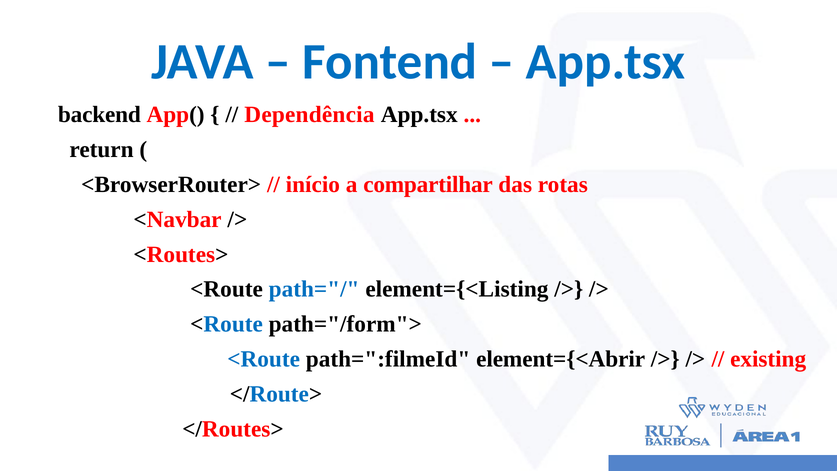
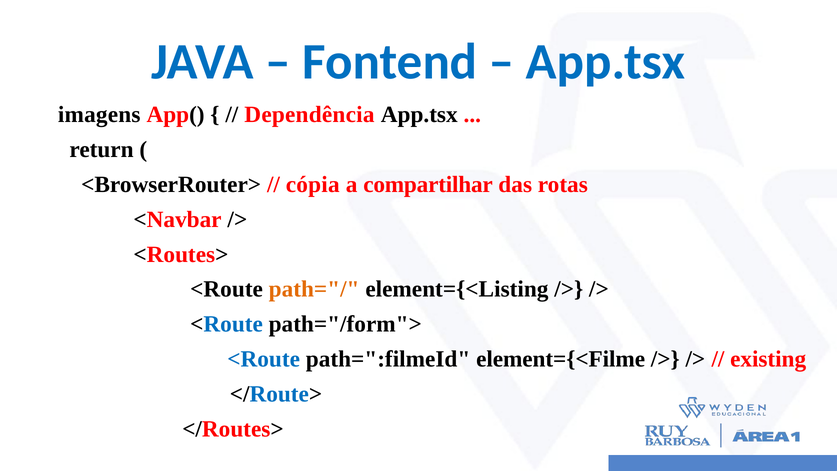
backend: backend -> imagens (99, 115)
início: início -> cópia (313, 185)
path="/ colour: blue -> orange (314, 289)
element={<Abrir: element={<Abrir -> element={<Filme (561, 359)
